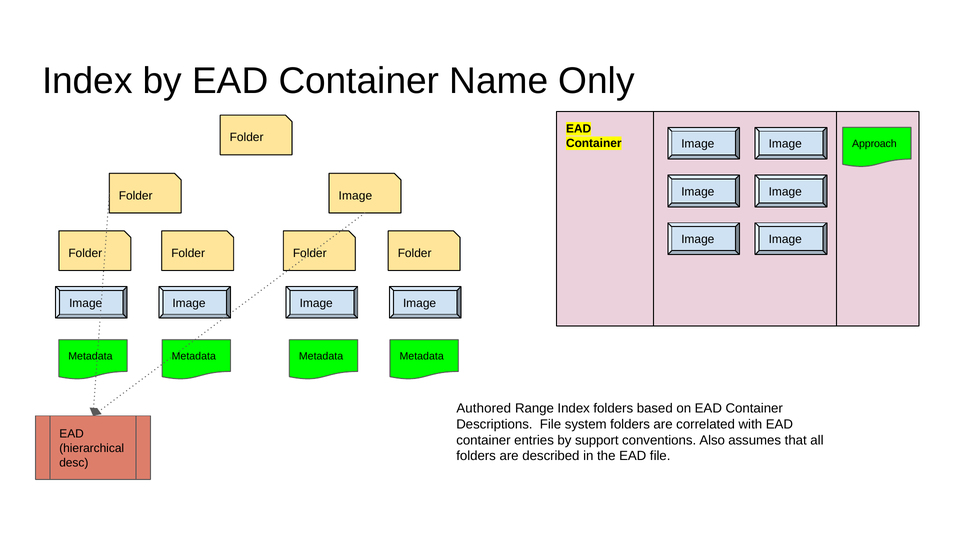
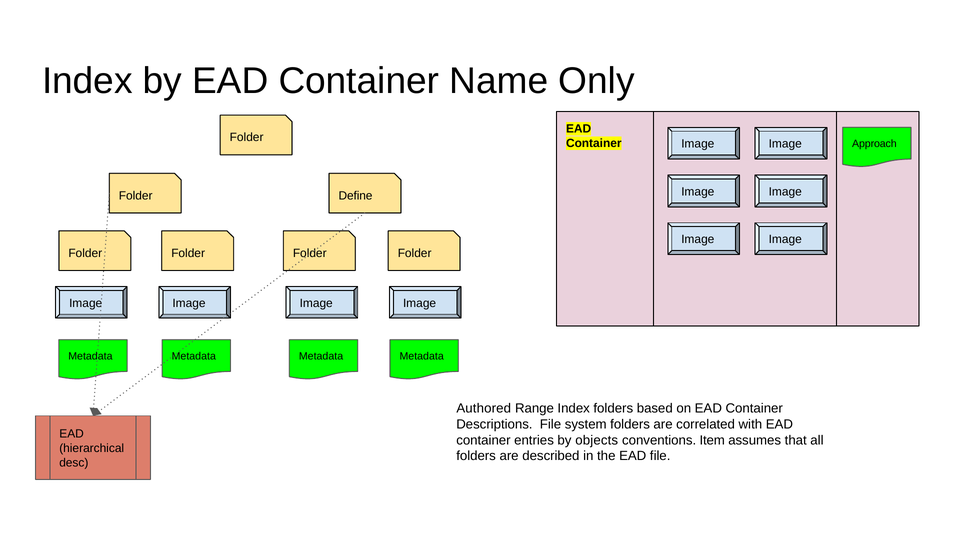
Image: Image -> Define (356, 195)
support: support -> objects (597, 440)
Also: Also -> Item (712, 440)
